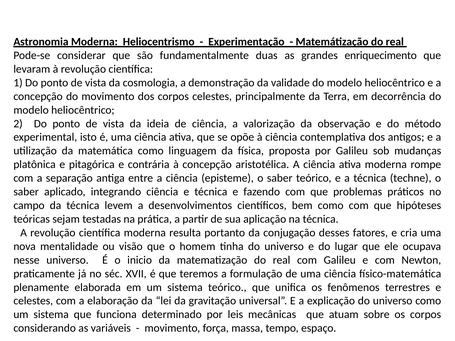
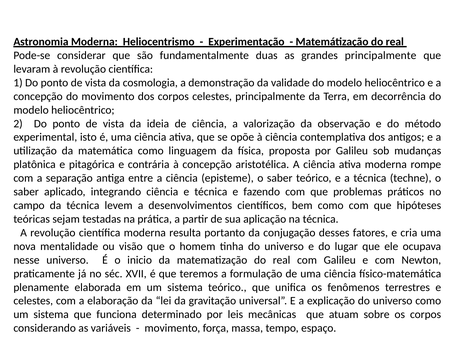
grandes enriquecimento: enriquecimento -> principalmente (381, 55)
